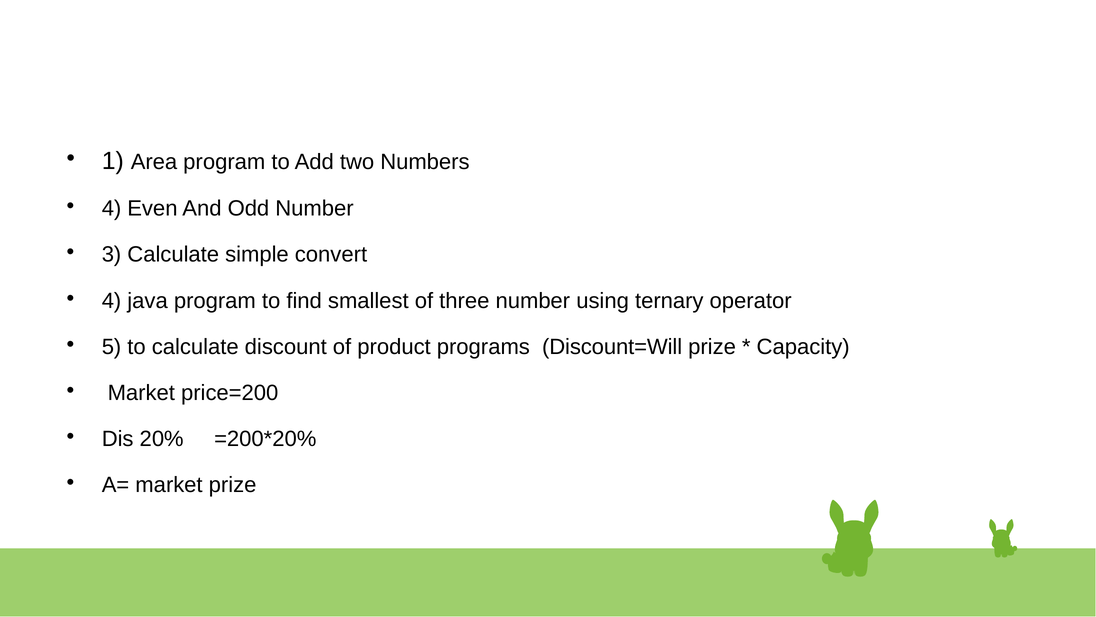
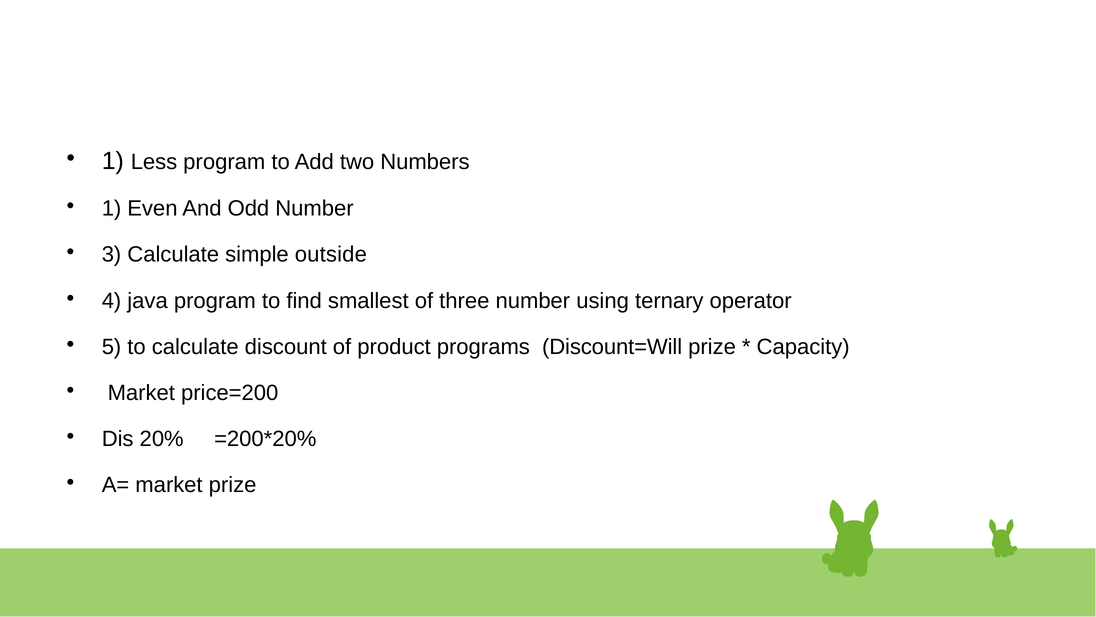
Area: Area -> Less (154, 162)
4: 4 -> 1 (112, 208)
convert: convert -> outside (331, 254)
